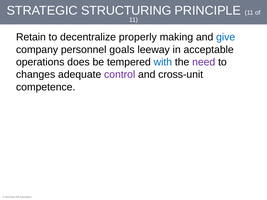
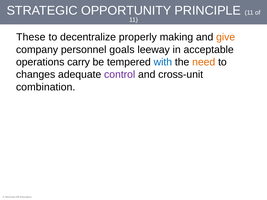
STRUCTURING: STRUCTURING -> OPPORTUNITY (126, 10)
Retain: Retain -> These (31, 37)
give colour: blue -> orange (226, 37)
does: does -> carry (79, 62)
need colour: purple -> orange (204, 62)
competence: competence -> combination (46, 87)
